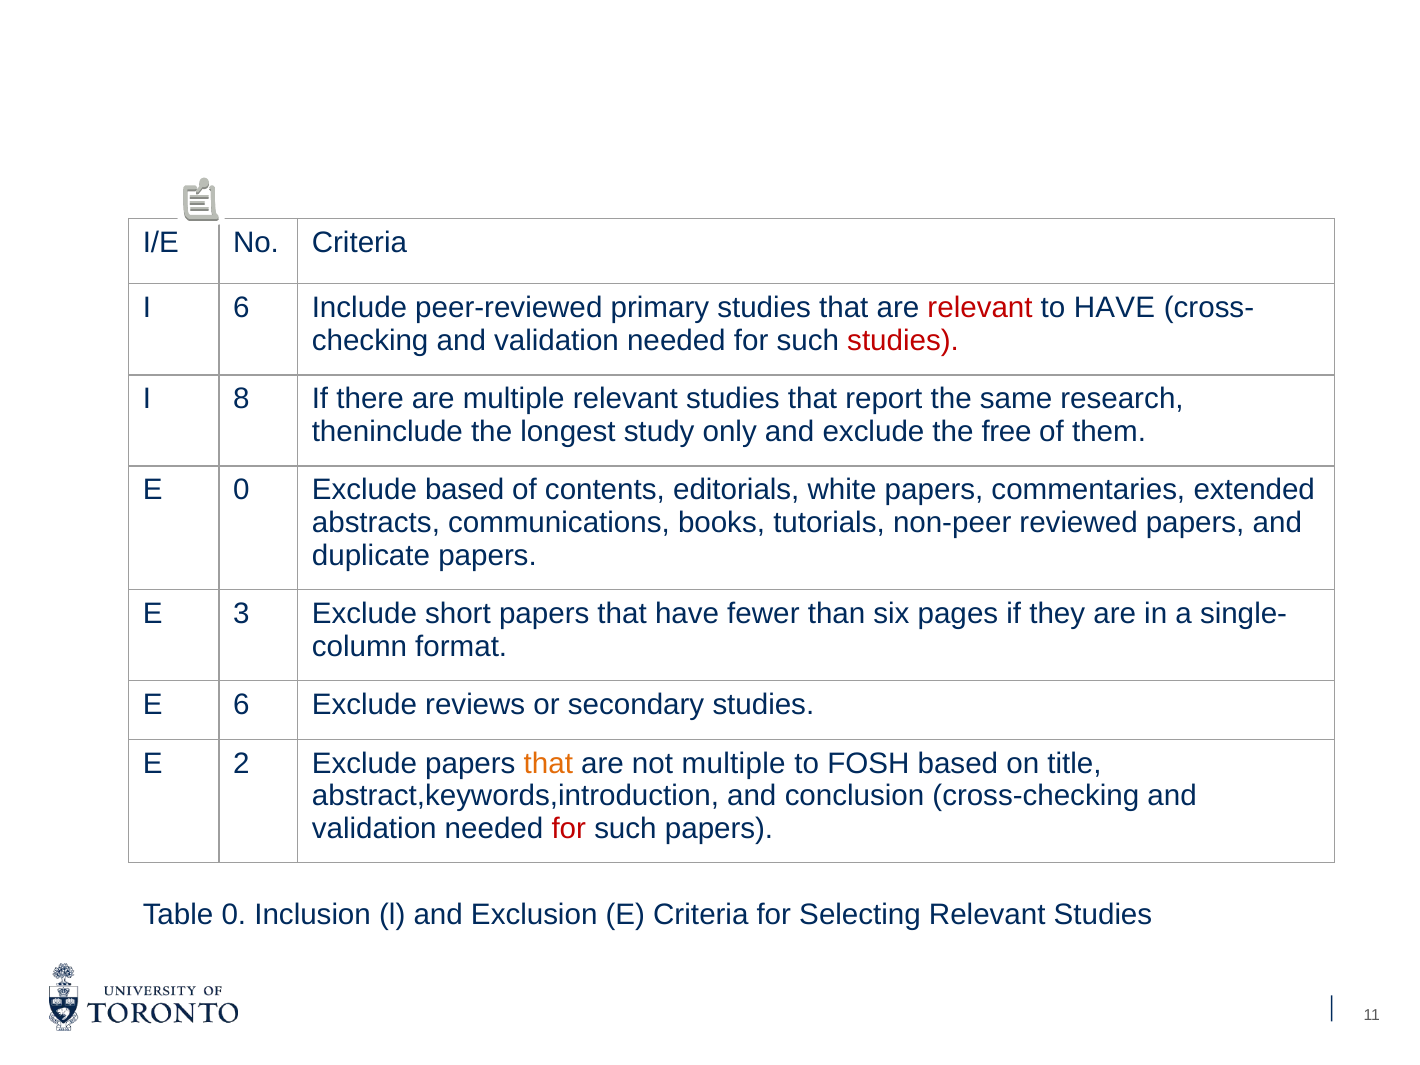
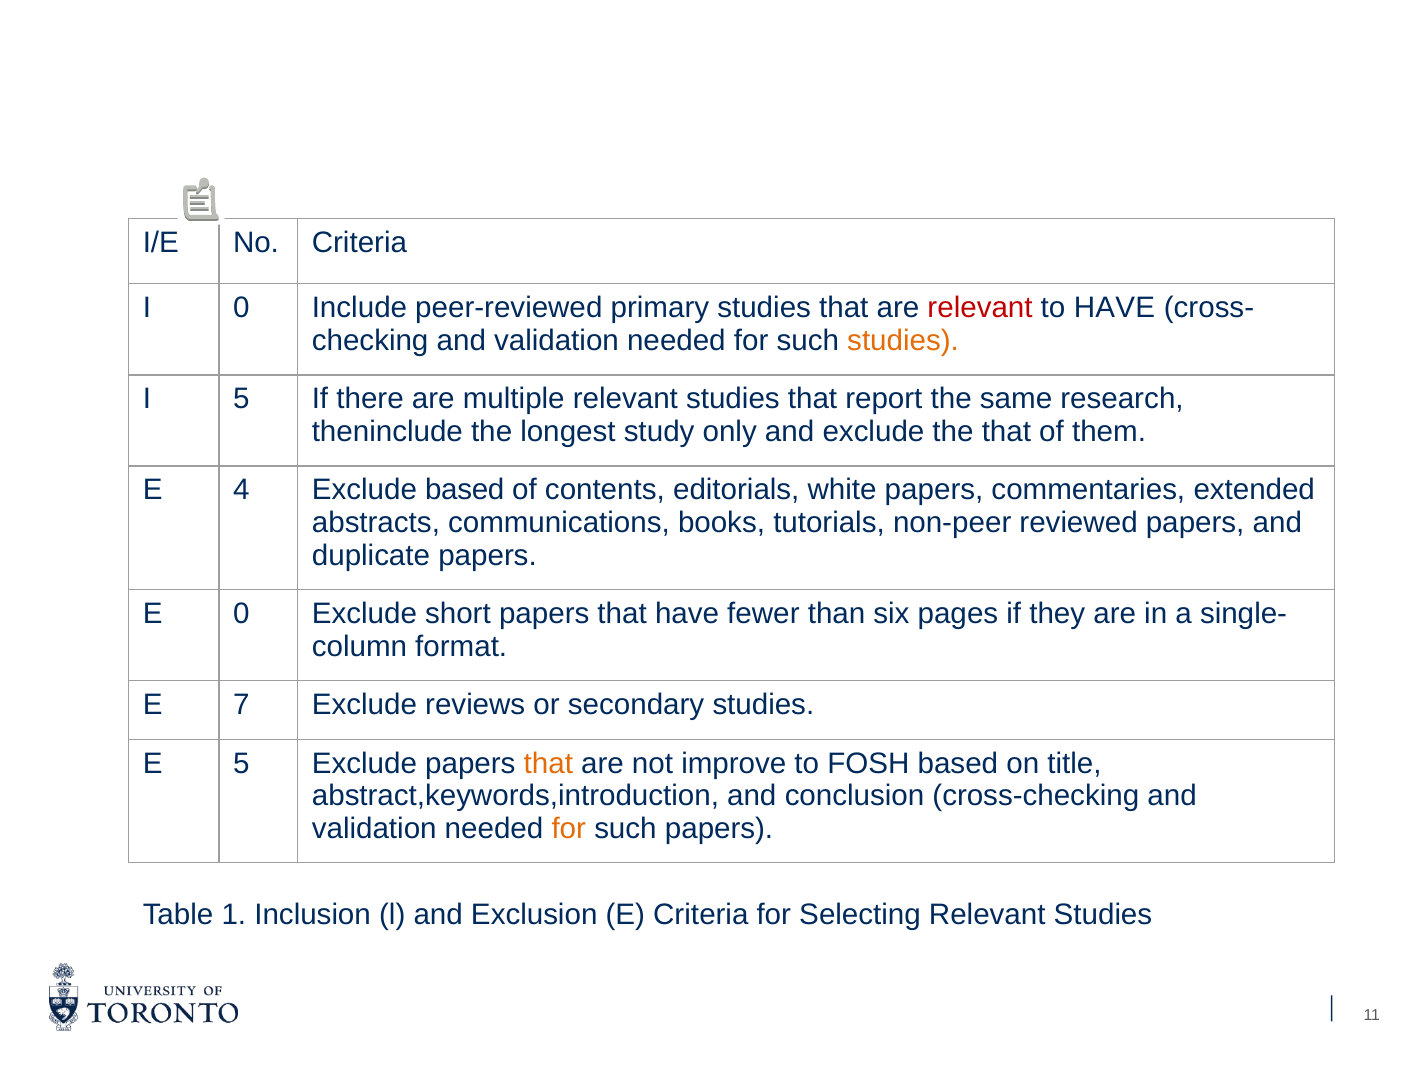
I 6: 6 -> 0 (241, 308)
studies colour: red -> orange (903, 341)
I 8: 8 -> 5 (241, 399)
the free: free -> that (1006, 432)
E 0: 0 -> 4 (241, 490)
E 3: 3 -> 0 (241, 614)
E 6: 6 -> 7 (241, 705)
E 2: 2 -> 5 (241, 763)
not multiple: multiple -> improve (734, 763)
for colour: red -> orange (569, 829)
Table 0: 0 -> 1 (234, 915)
